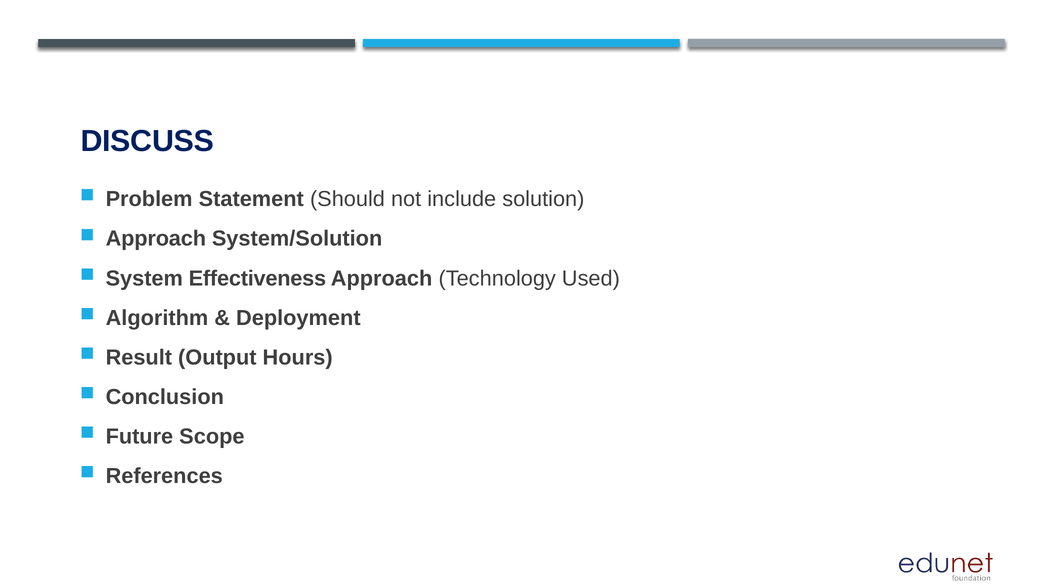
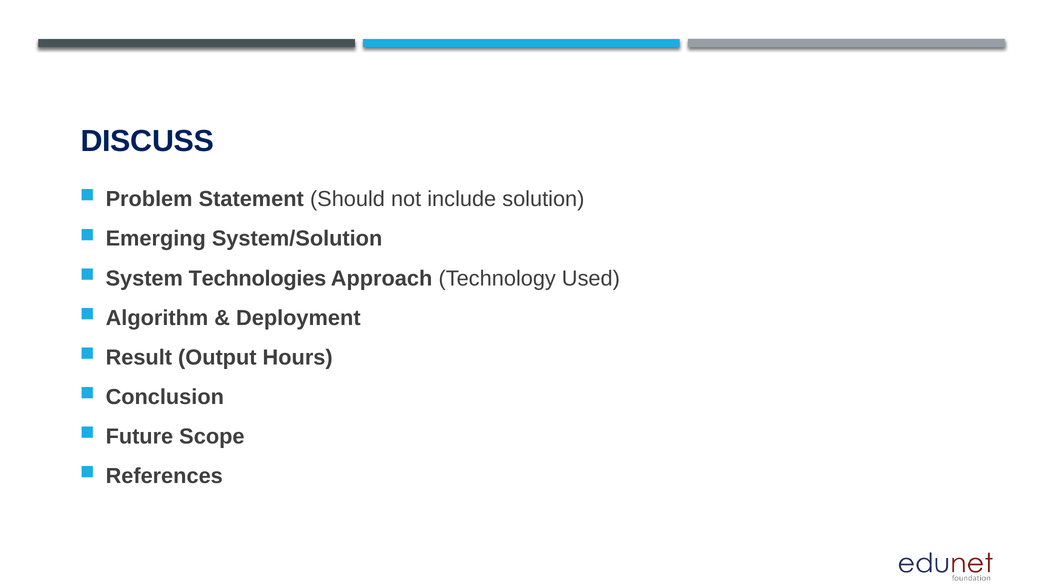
Approach: Approach -> Emerging (156, 239)
Effectiveness: Effectiveness -> Technologies (257, 278)
